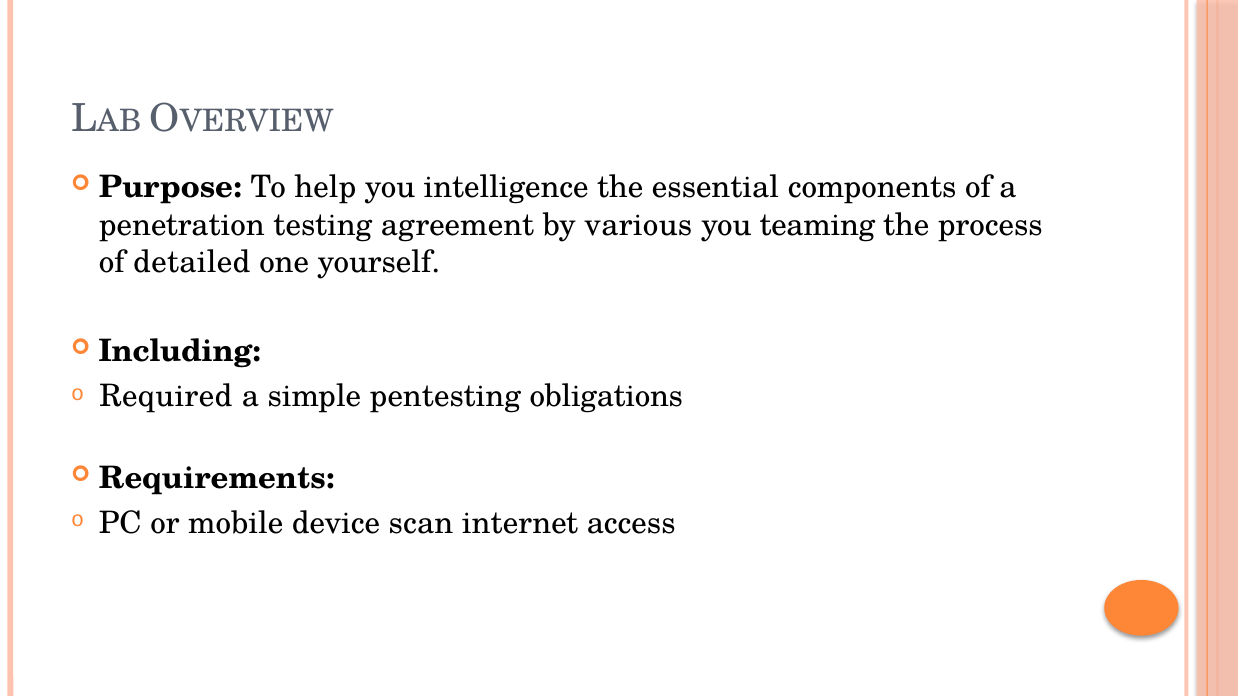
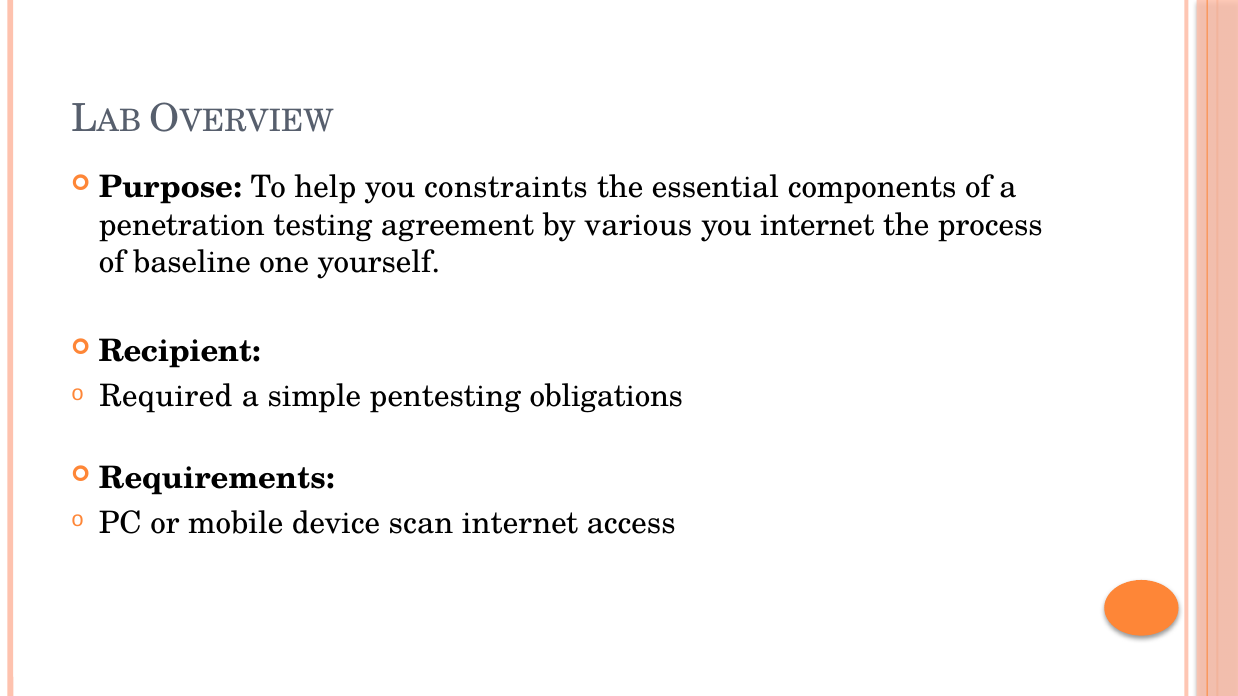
intelligence: intelligence -> constraints (506, 188)
you teaming: teaming -> internet (817, 225)
detailed: detailed -> baseline (192, 262)
Including: Including -> Recipient (179, 352)
